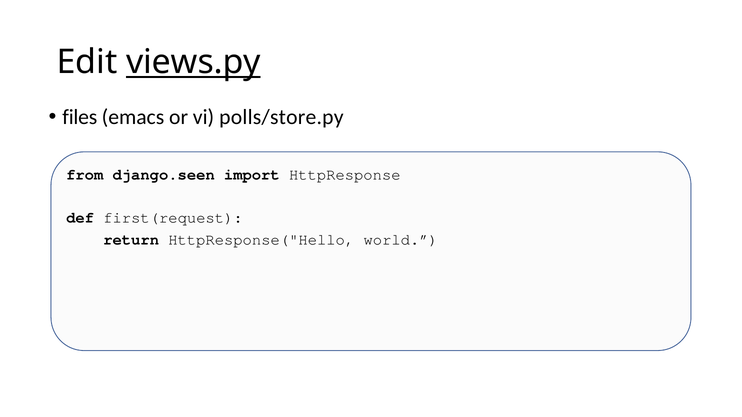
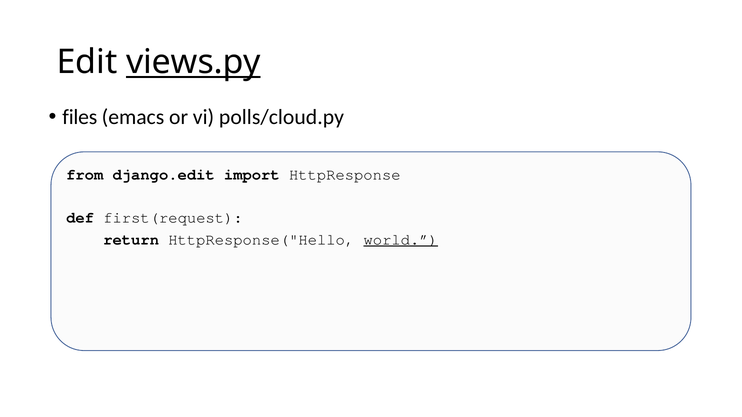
polls/store.py: polls/store.py -> polls/cloud.py (281, 117)
django.seen: django.seen -> django.edit (164, 175)
world underline: none -> present (401, 240)
